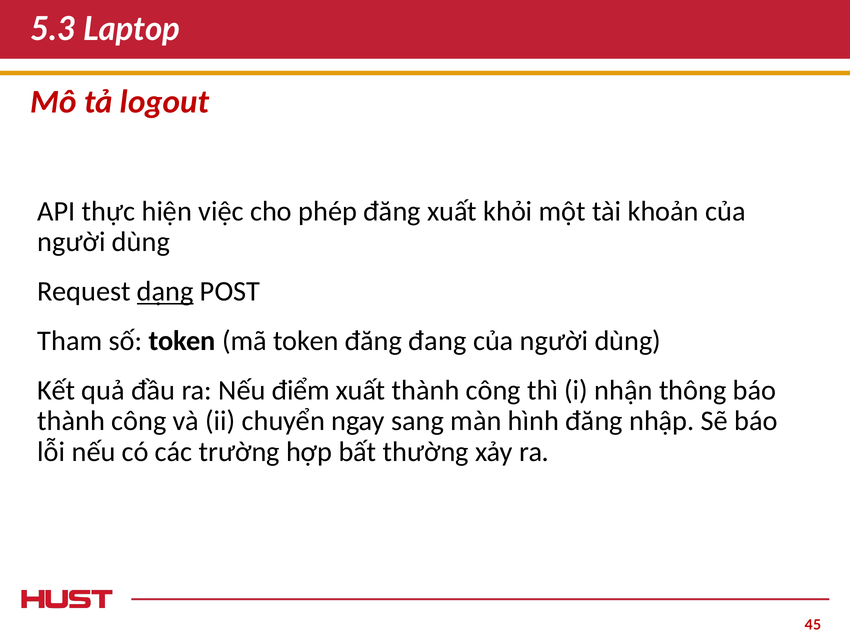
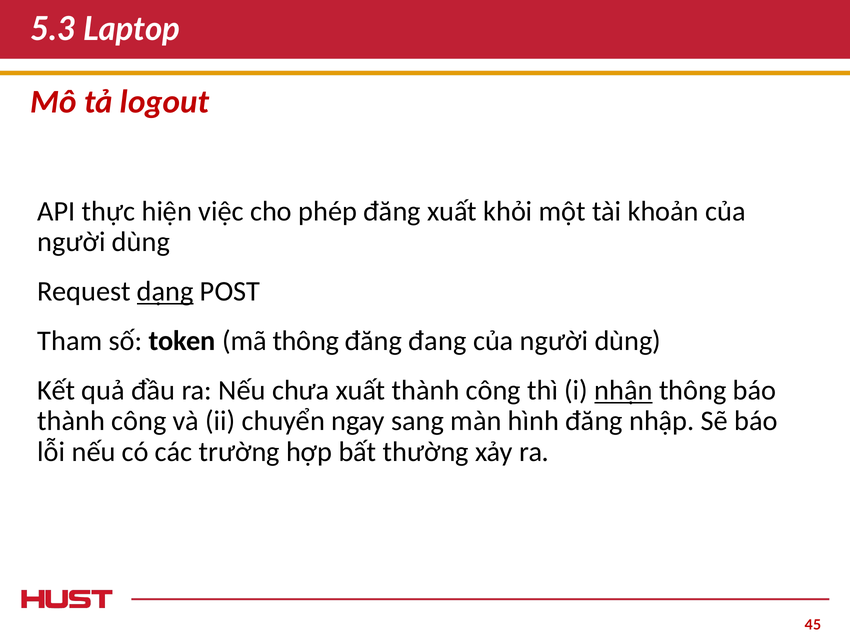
mã token: token -> thông (306, 341)
điểm: điểm -> chưa (301, 390)
nhận underline: none -> present (624, 390)
